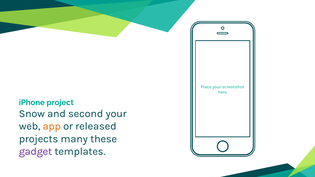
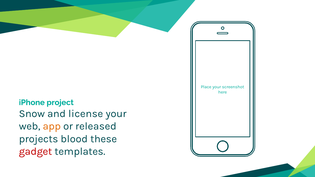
second: second -> license (86, 114)
many: many -> blood (74, 139)
gadget colour: purple -> red (35, 152)
